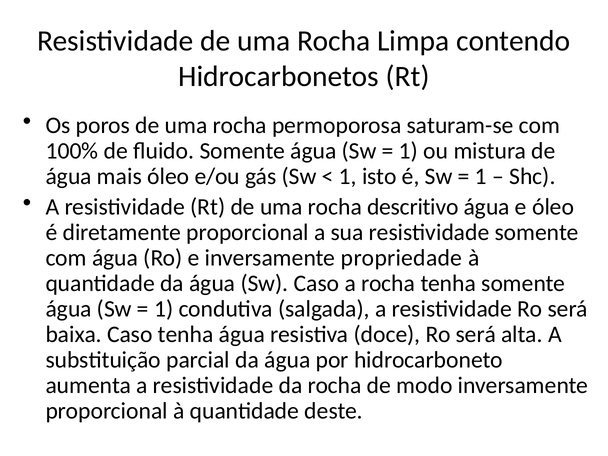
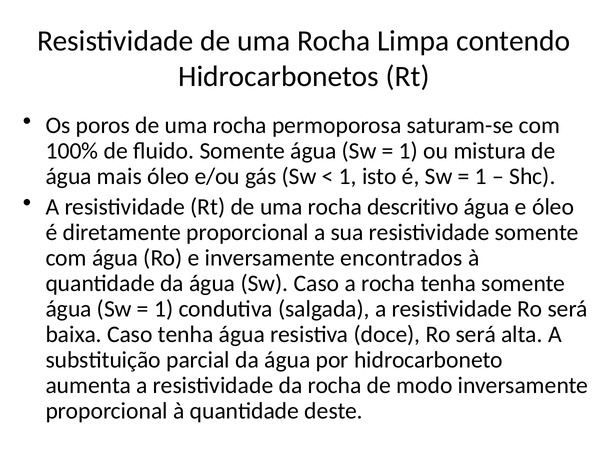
propriedade: propriedade -> encontrados (402, 258)
